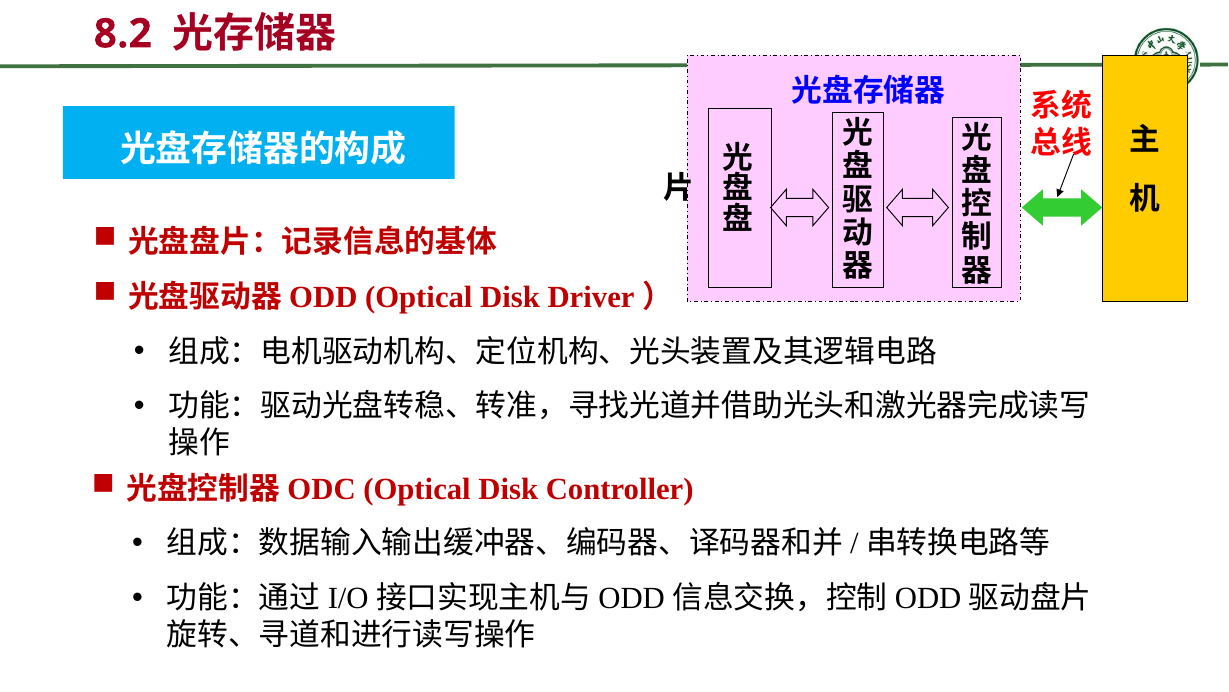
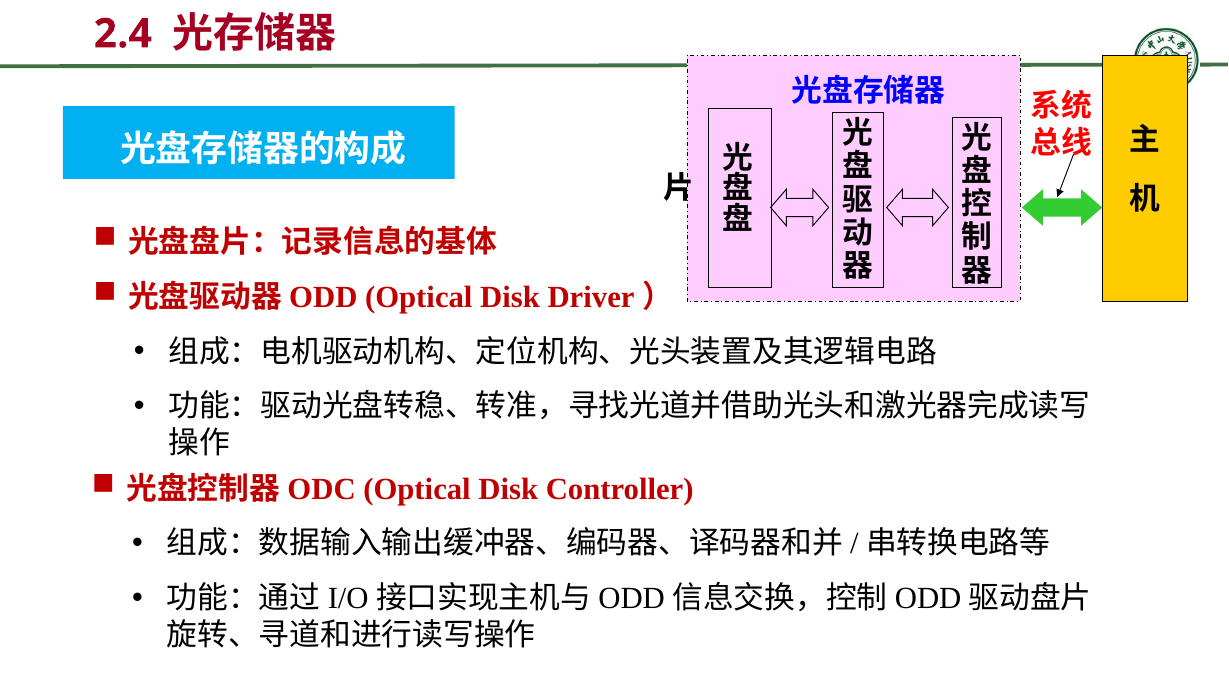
8.2: 8.2 -> 2.4 (123, 34)
